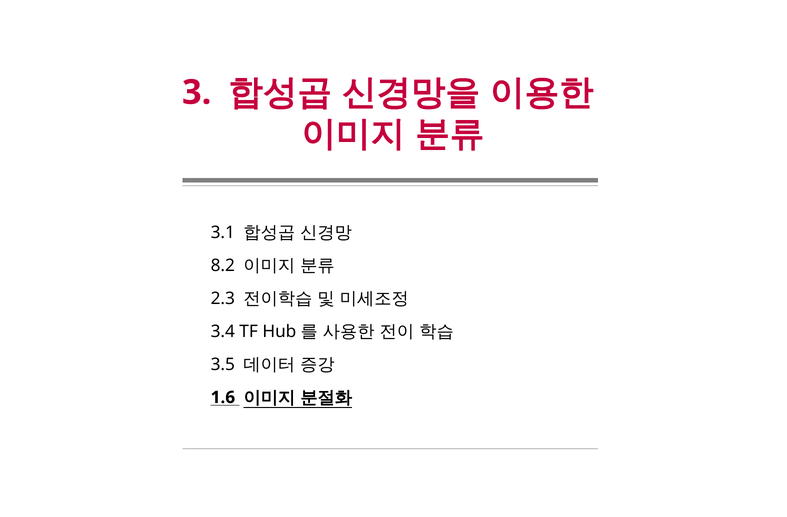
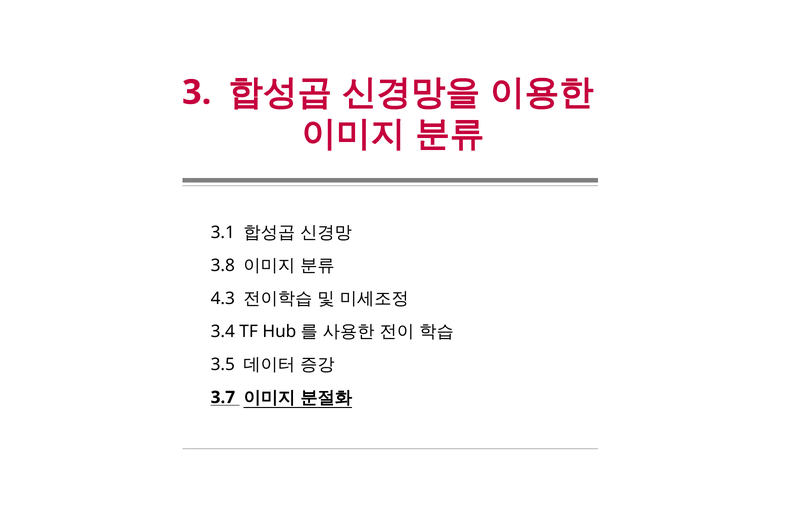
8.2: 8.2 -> 3.8 (223, 266)
2.3: 2.3 -> 4.3 (223, 299)
1.6: 1.6 -> 3.7 (223, 397)
